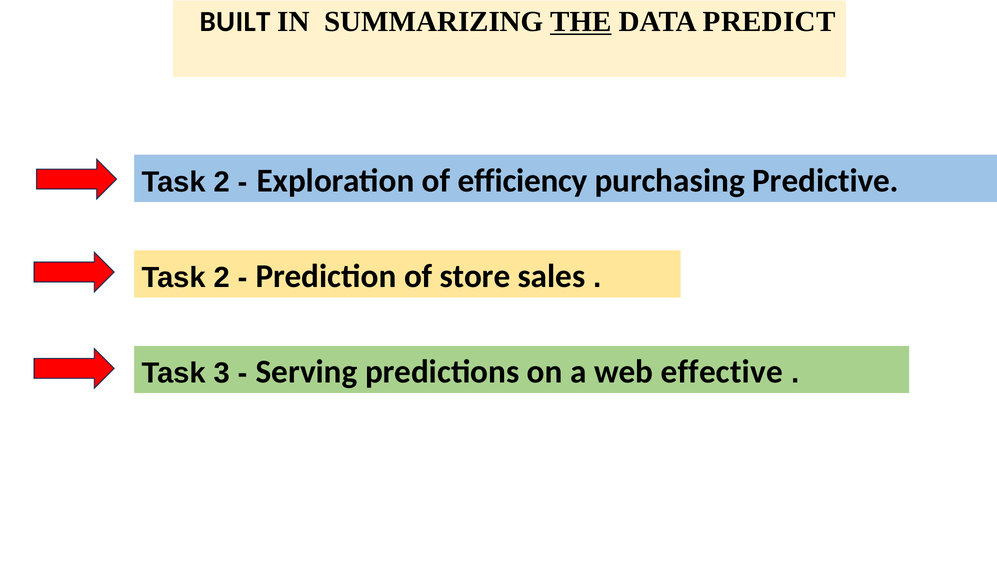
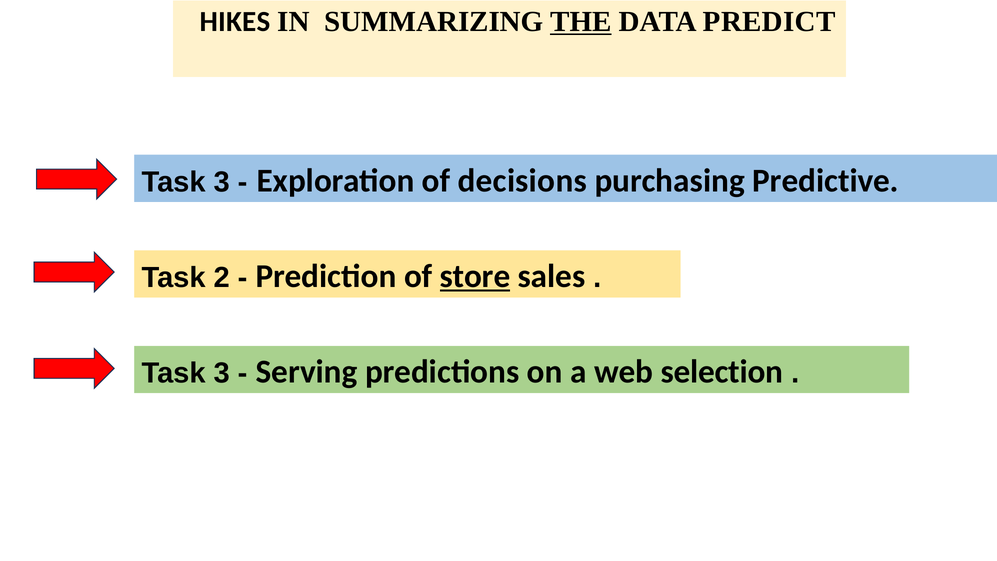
BUILT: BUILT -> HIKES (235, 22)
2: 2 -> 3 (222, 182)
efficiency: efficiency -> decisions (522, 181)
store underline: none -> present (475, 276)
effective: effective -> selection (722, 372)
